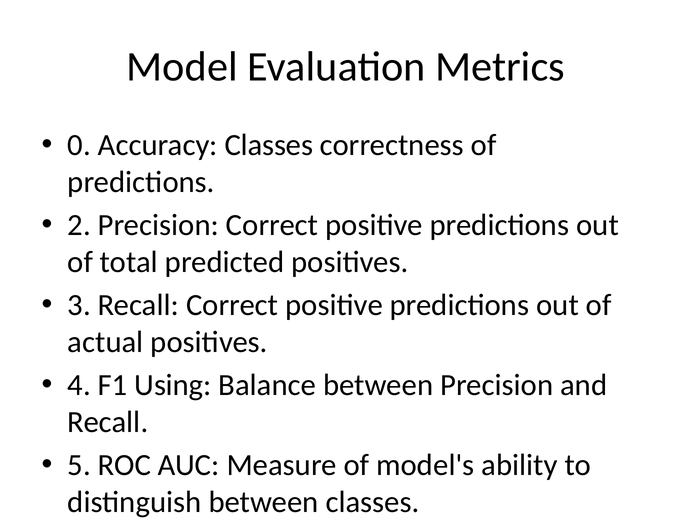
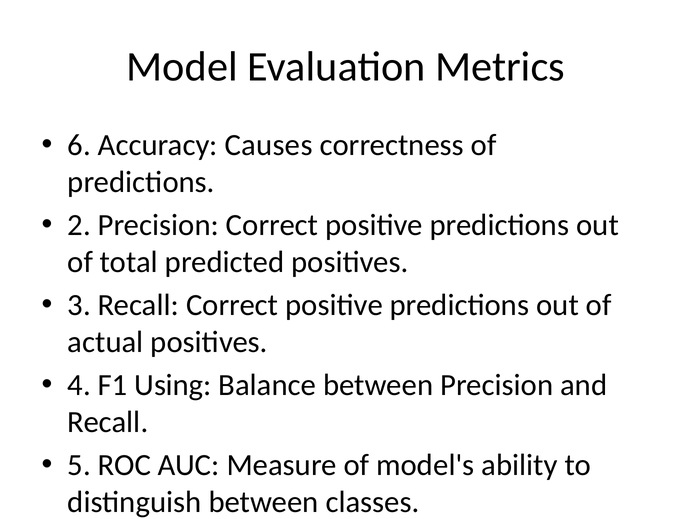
0: 0 -> 6 (79, 145)
Accuracy Classes: Classes -> Causes (269, 145)
